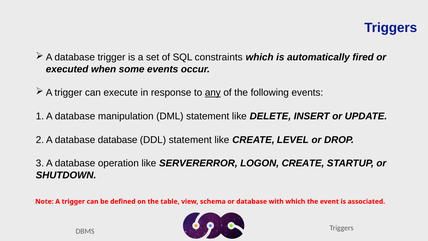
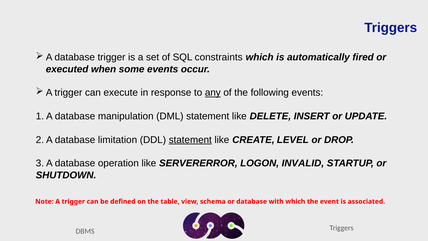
database database: database -> limitation (118, 140)
statement underline: none -> present (190, 140)
LOGON CREATE: CREATE -> INVALID (303, 163)
